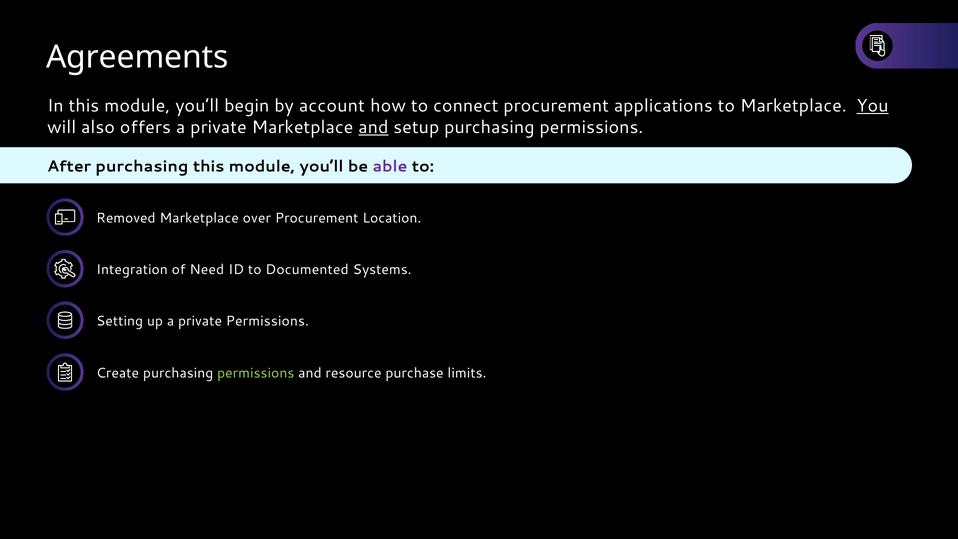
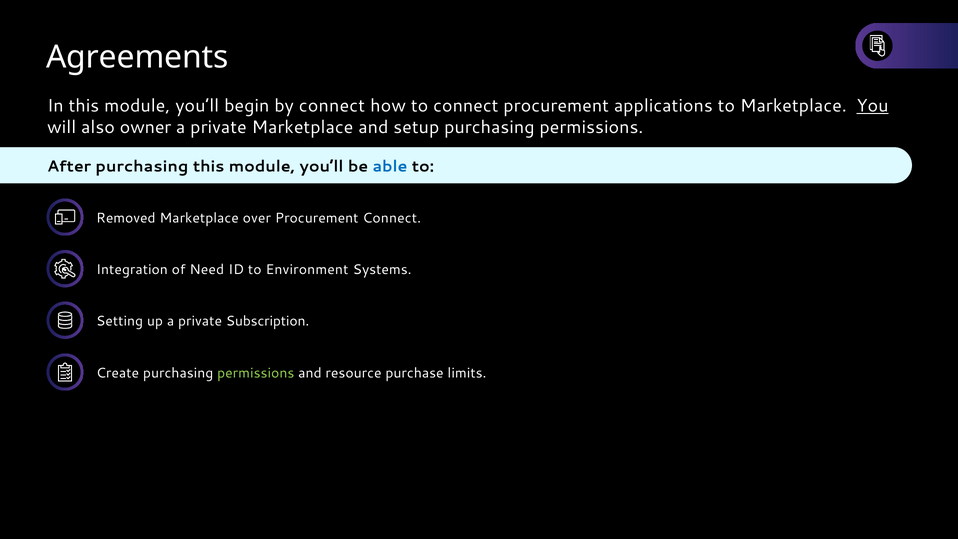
by account: account -> connect (332, 106)
offers: offers -> owner (146, 127)
and underline: present -> none (373, 127)
able colour: purple -> blue (390, 166)
Procurement Location: Location -> Connect (392, 218)
Documented: Documented -> Environment (307, 270)
private Permissions: Permissions -> Subscription (268, 321)
